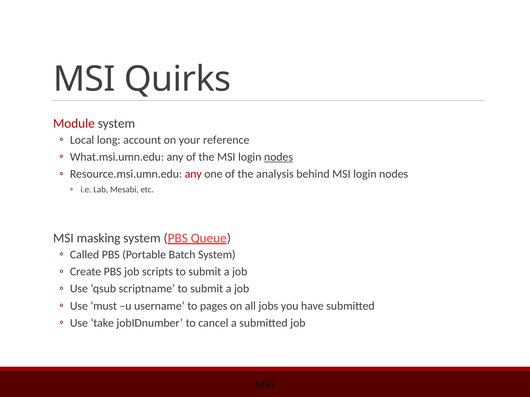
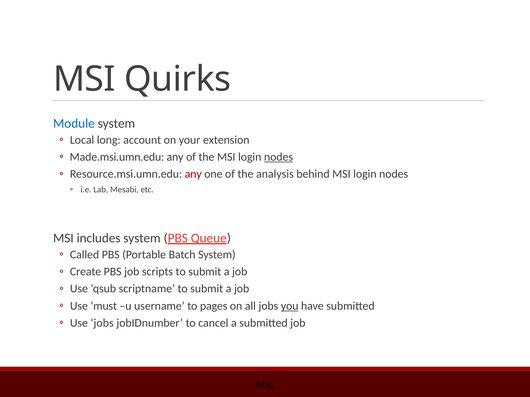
Module colour: red -> blue (74, 124)
reference: reference -> extension (226, 140)
What.msi.umn.edu: What.msi.umn.edu -> Made.msi.umn.edu (117, 157)
masking: masking -> includes (99, 238)
you underline: none -> present (290, 306)
Use take: take -> jobs (102, 323)
